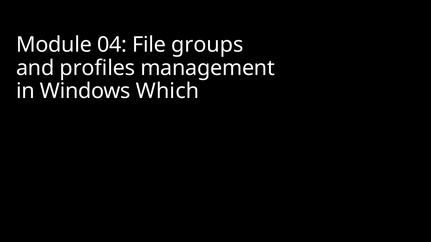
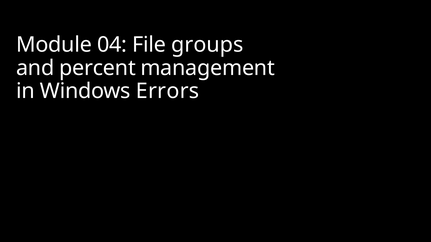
profiles: profiles -> percent (97, 68)
Which: Which -> Errors (168, 91)
